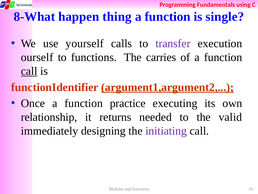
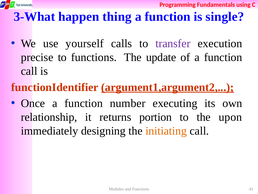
8-What: 8-What -> 3-What (34, 17)
ourself: ourself -> precise (37, 57)
carries: carries -> update (161, 57)
call underline: present -> none (29, 71)
practice: practice -> number (128, 103)
needed: needed -> portion (156, 117)
valid: valid -> upon (230, 117)
initiating colour: purple -> orange (166, 131)
